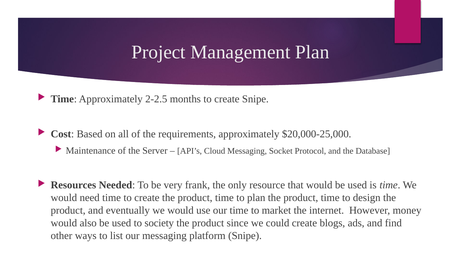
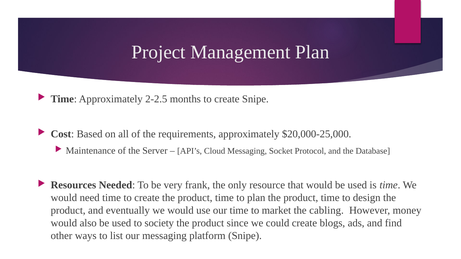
internet: internet -> cabling (327, 211)
